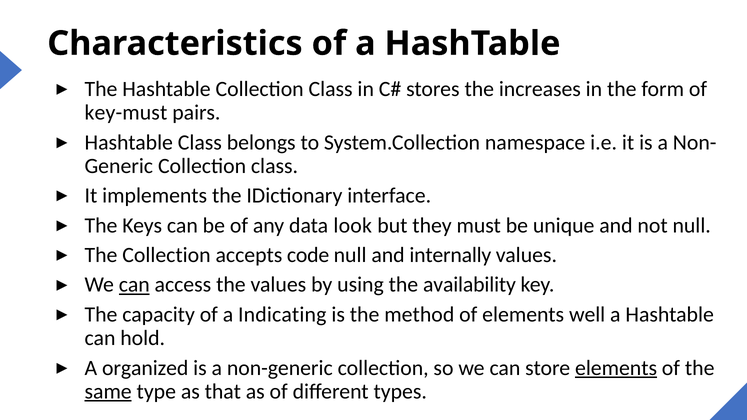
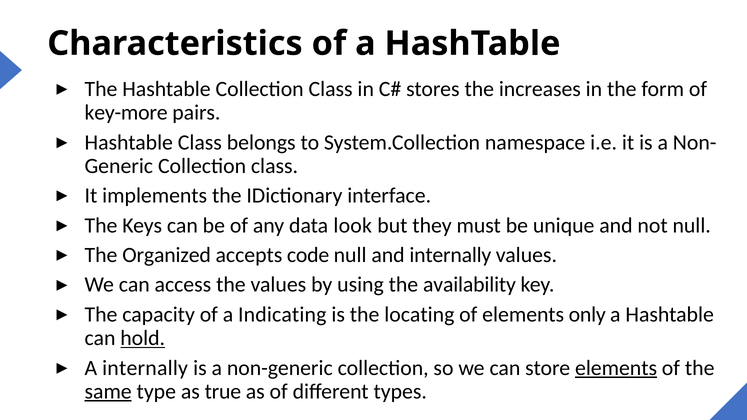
key-must: key-must -> key-more (126, 113)
The Collection: Collection -> Organized (167, 255)
can underline: present -> none (134, 285)
method: method -> locating (419, 315)
well: well -> only (587, 315)
hold underline: none -> present (143, 338)
A organized: organized -> internally (145, 368)
that: that -> true (223, 392)
